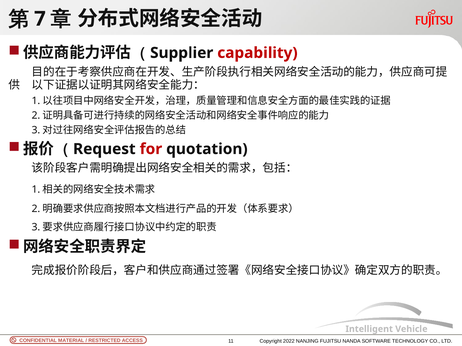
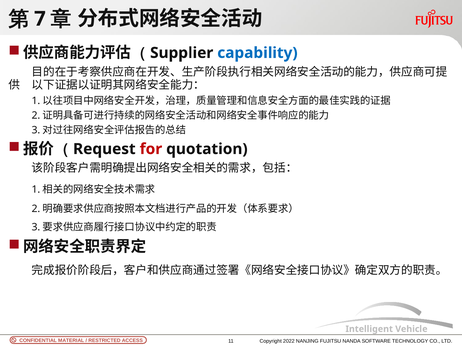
capability colour: red -> blue (257, 53)
